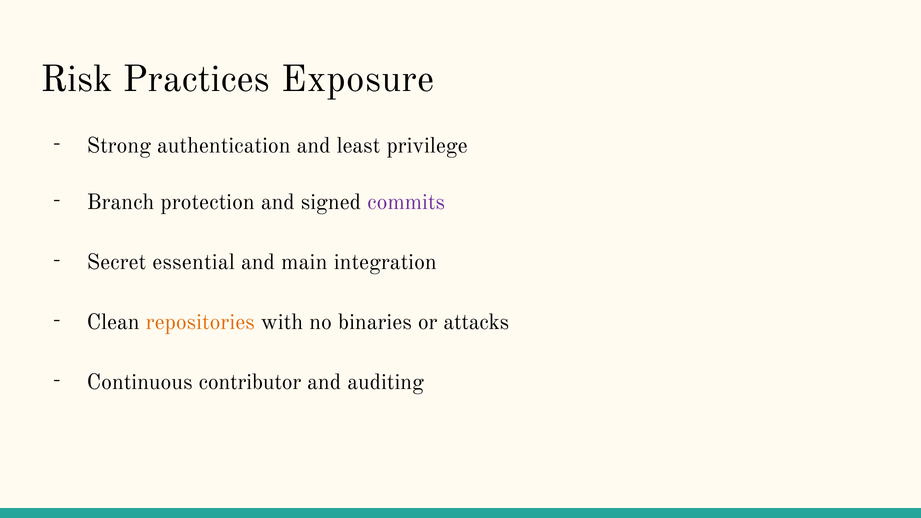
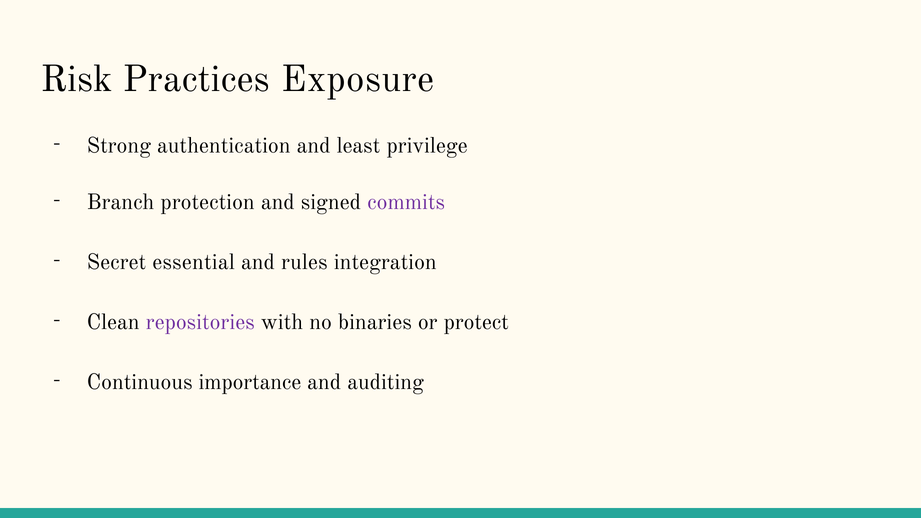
main: main -> rules (304, 262)
repositories colour: orange -> purple (200, 322)
attacks: attacks -> protect (476, 322)
contributor: contributor -> importance (250, 382)
